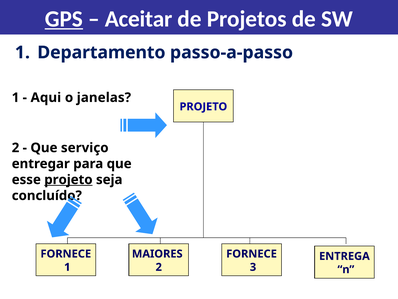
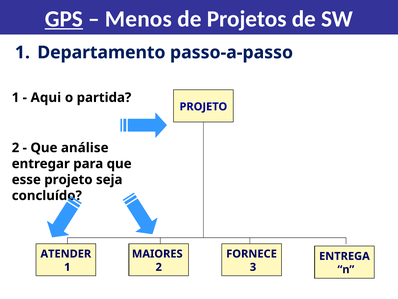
Aceitar: Aceitar -> Menos (138, 19)
janelas: janelas -> partida (104, 97)
serviço: serviço -> análise (85, 148)
projeto underline: present -> none (68, 179)
FORNECE: FORNECE -> ATENDER (66, 253)
